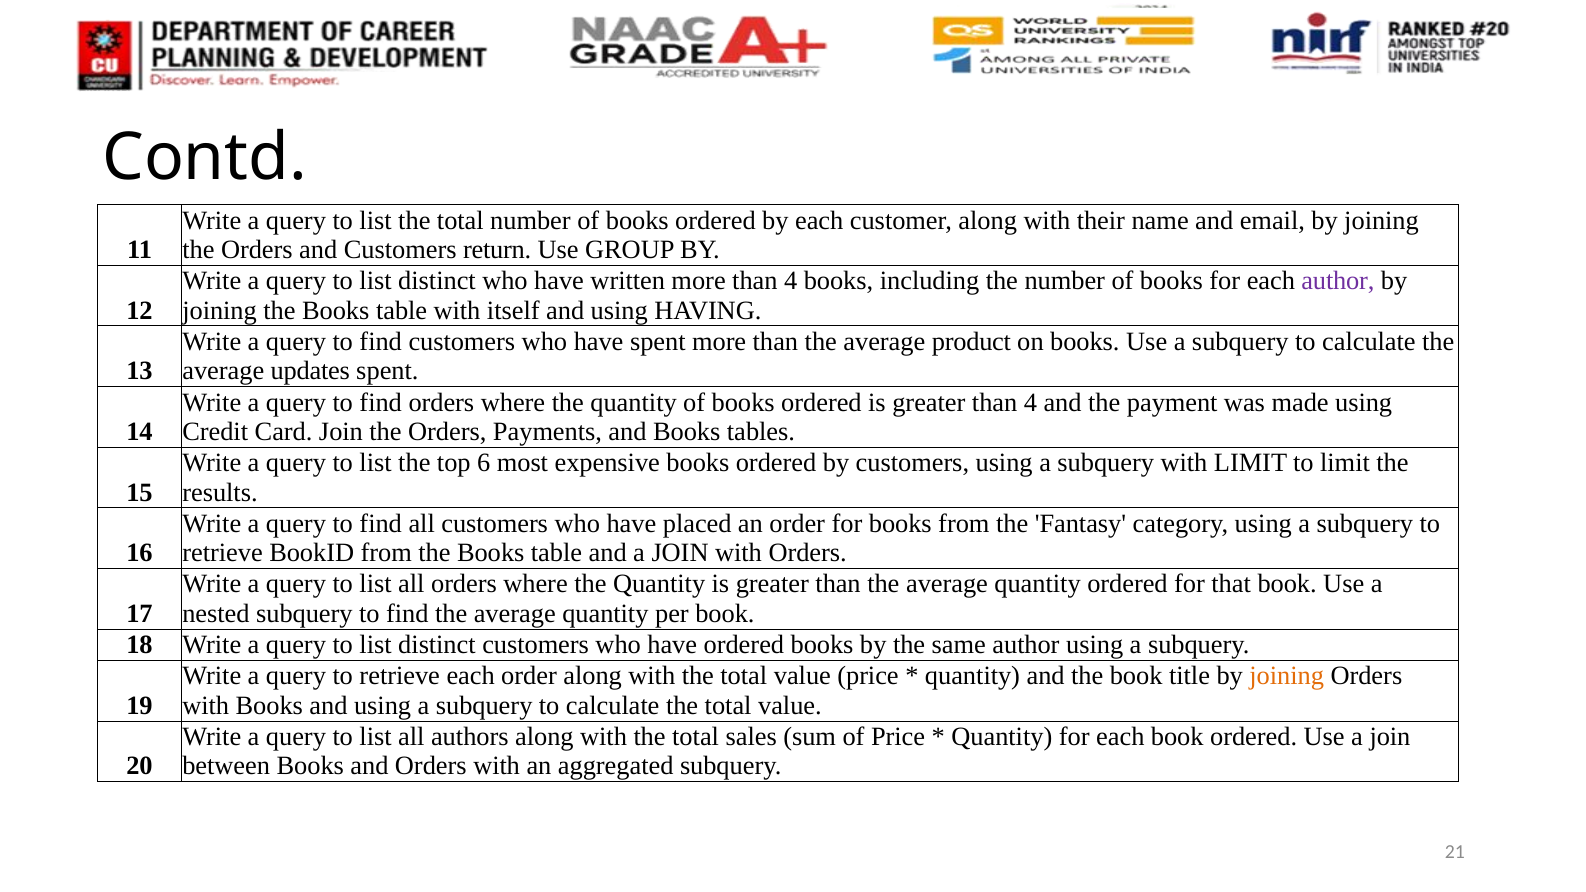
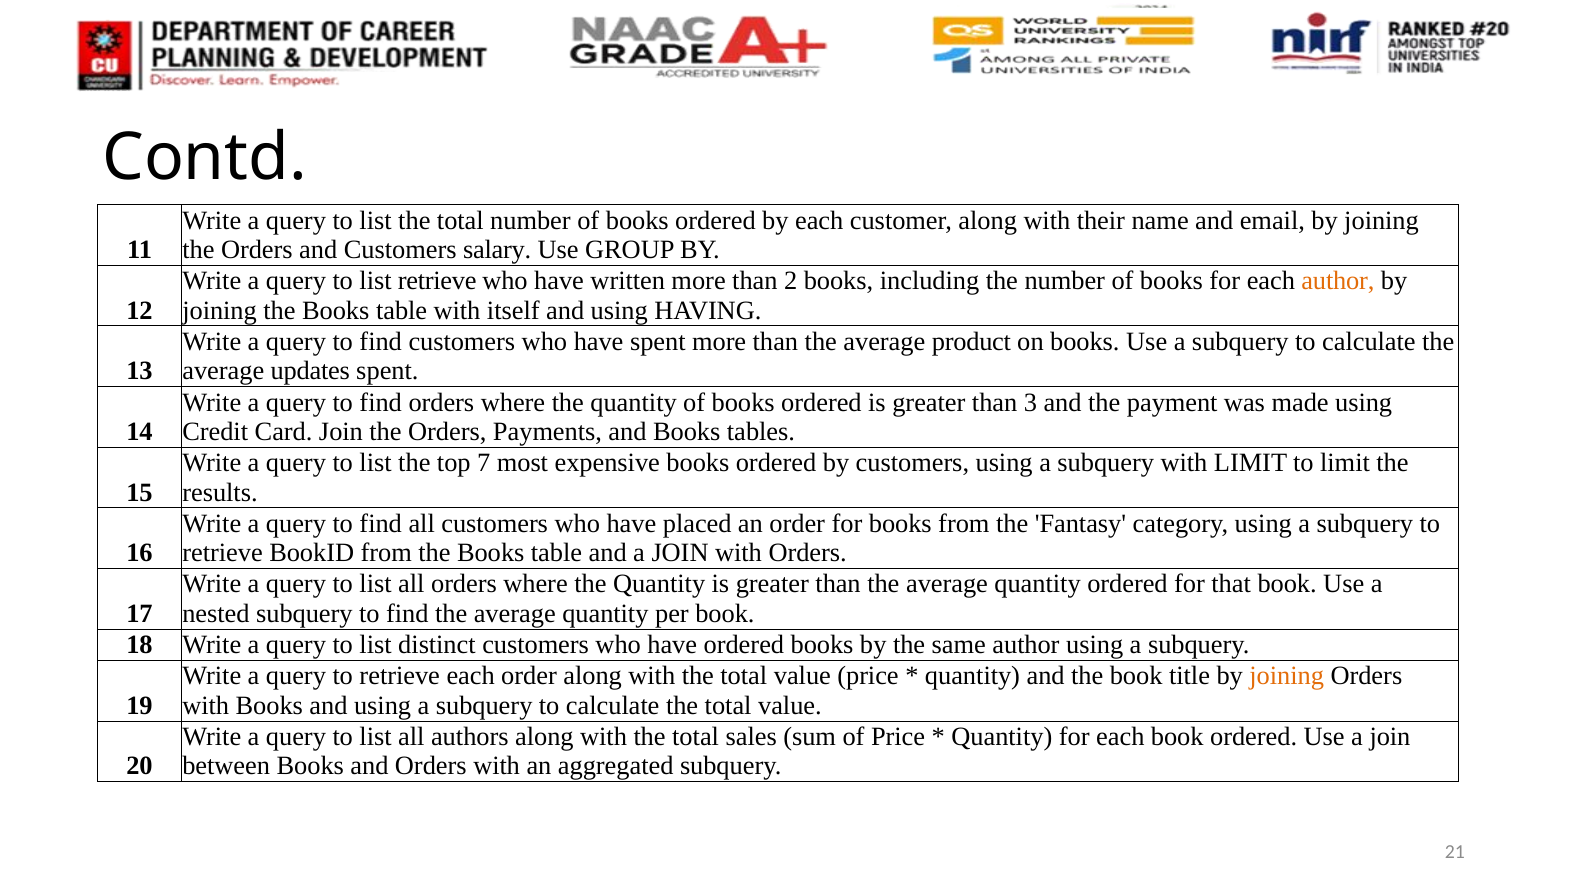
return: return -> salary (497, 250)
distinct: distinct -> retrieve (437, 281)
more than 4: 4 -> 2 (791, 281)
author colour: purple -> orange (1338, 281)
greater than 4: 4 -> 3 (1030, 402)
6: 6 -> 7 (484, 463)
